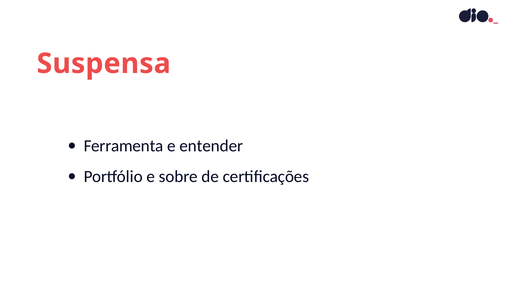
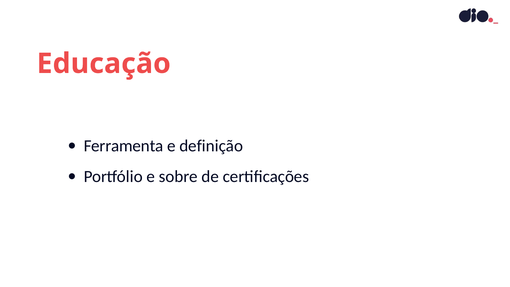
Suspensa: Suspensa -> Educação (104, 64)
entender: entender -> definição (211, 146)
